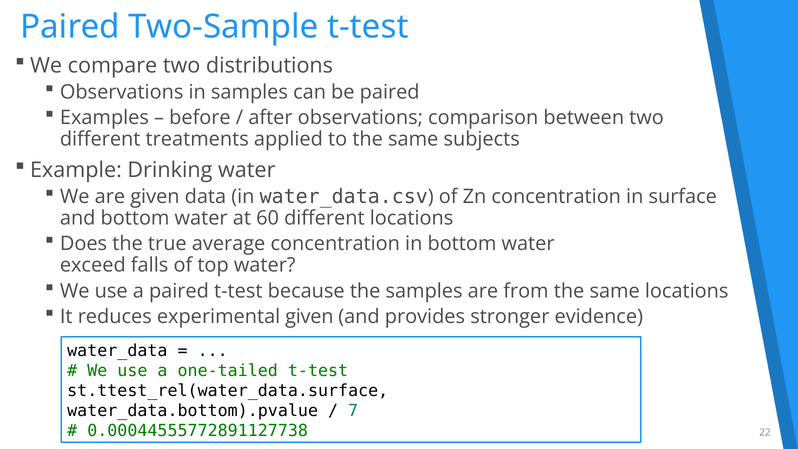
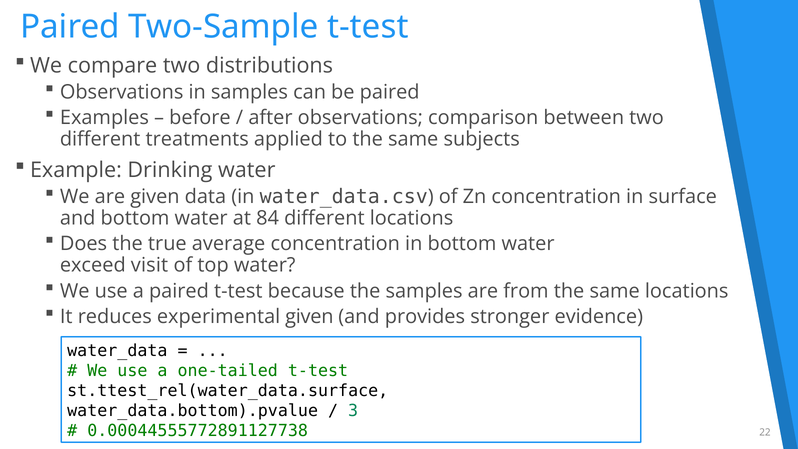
60: 60 -> 84 (268, 218)
falls: falls -> visit (150, 265)
7: 7 -> 3 (353, 411)
